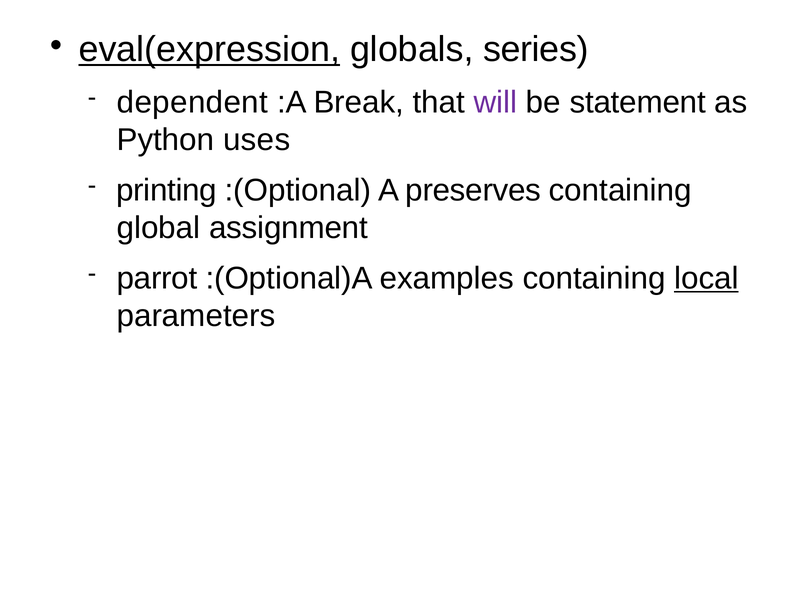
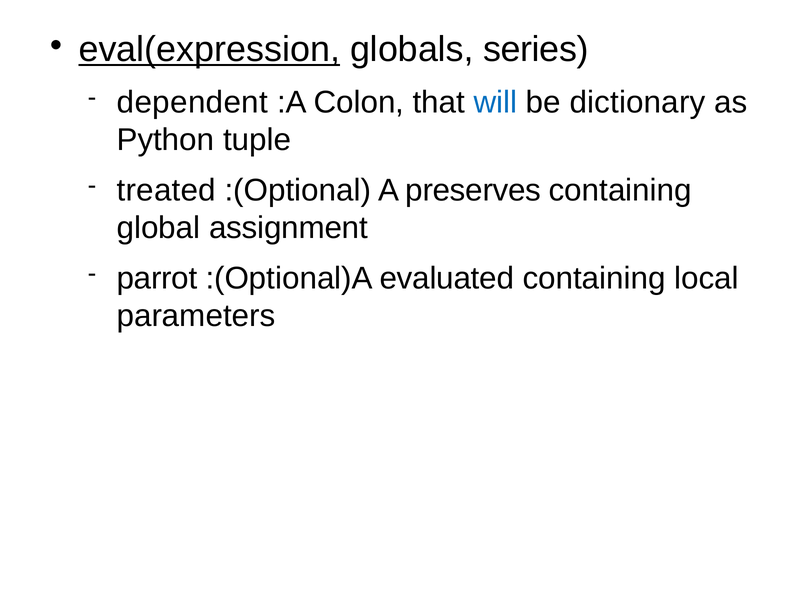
Break: Break -> Colon (359, 102)
will colour: purple -> blue (496, 102)
statement: statement -> dictionary (637, 102)
uses: uses -> tuple (257, 140)
printing: printing -> treated (166, 190)
examples: examples -> evaluated (447, 278)
local underline: present -> none (706, 278)
